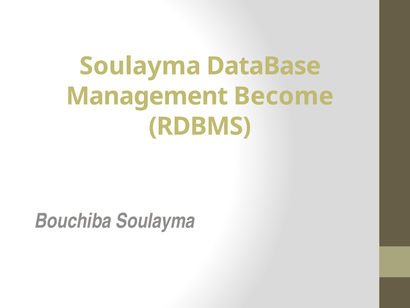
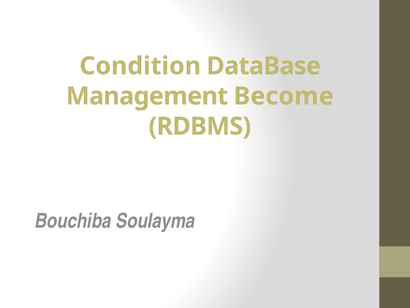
Soulayma: Soulayma -> Condition (140, 66)
